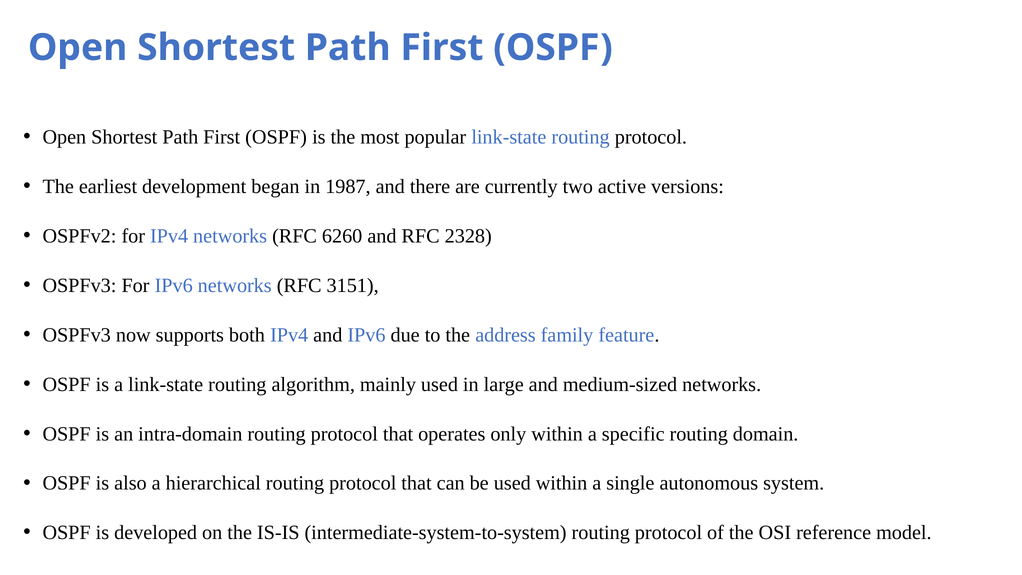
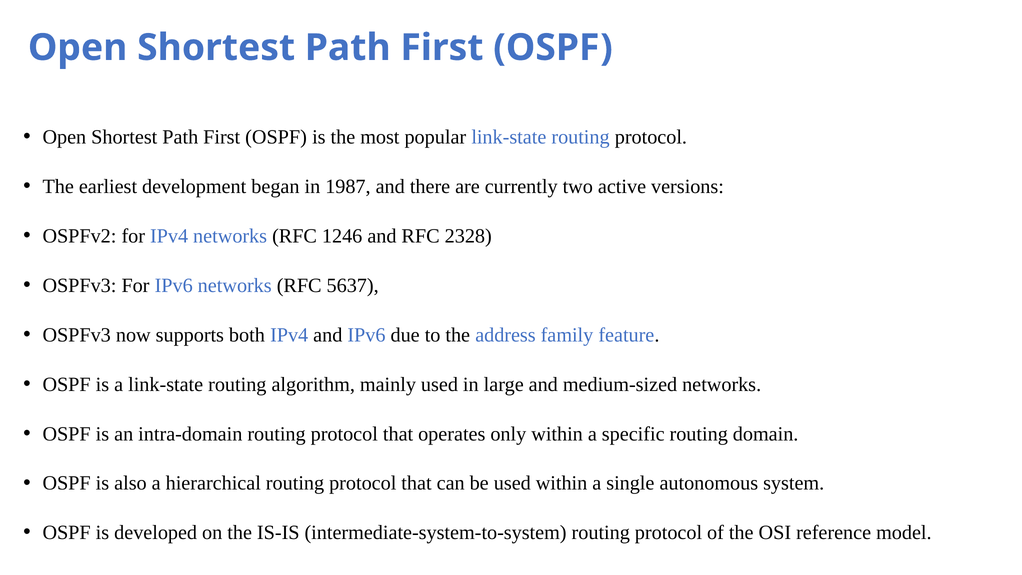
6260: 6260 -> 1246 (342, 236)
3151: 3151 -> 5637 (353, 285)
